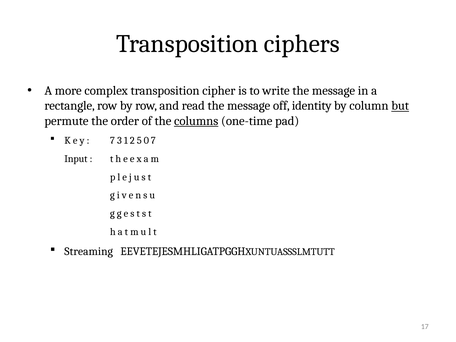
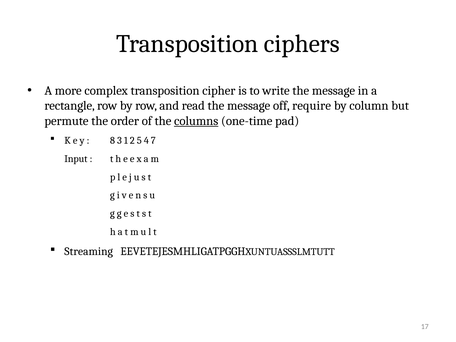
identity: identity -> require (312, 106)
but underline: present -> none (400, 106)
7: 7 -> 8 (112, 141)
0: 0 -> 4 (146, 141)
